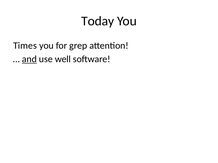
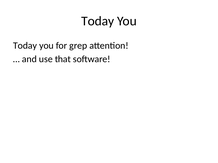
Times: Times -> Today (25, 46)
and underline: present -> none (29, 59)
well: well -> that (63, 59)
